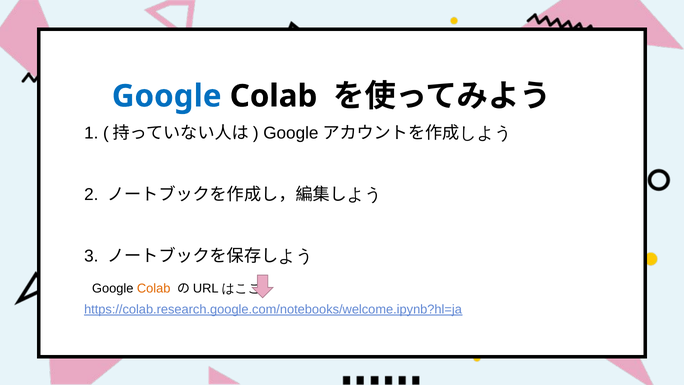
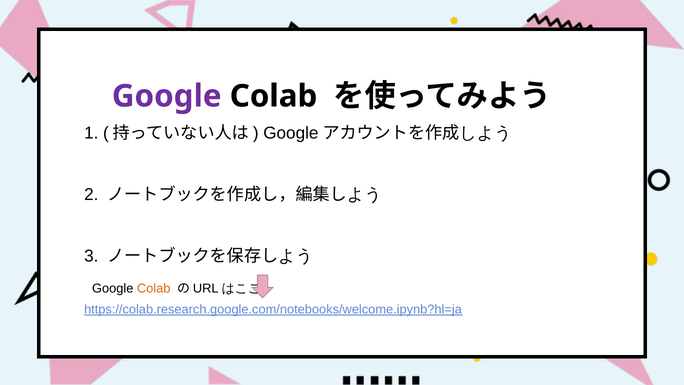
Google colour: blue -> purple (167, 96)
